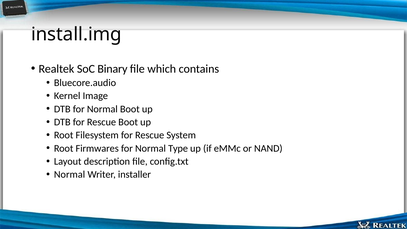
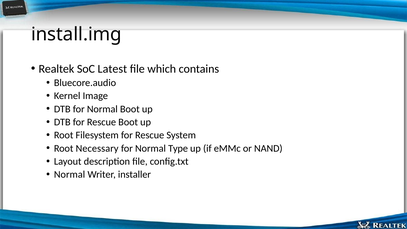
Binary: Binary -> Latest (112, 69)
Firmwares: Firmwares -> Necessary (97, 148)
